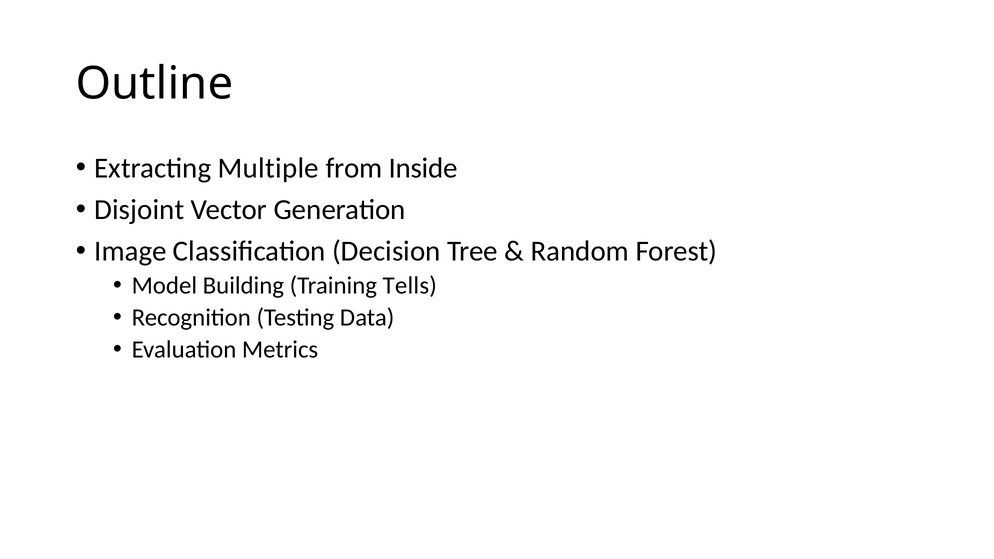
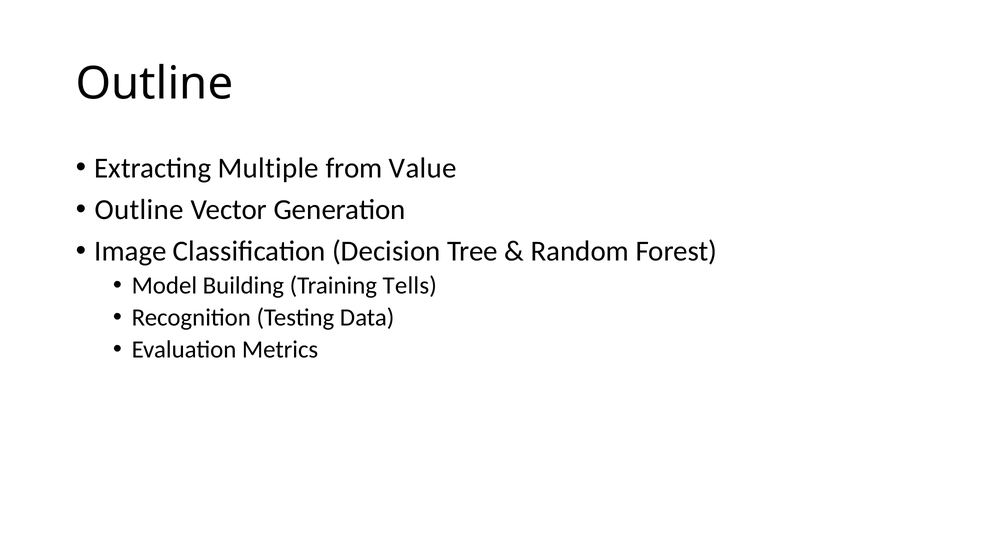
Inside: Inside -> Value (423, 168)
Disjoint: Disjoint -> Outline (139, 210)
